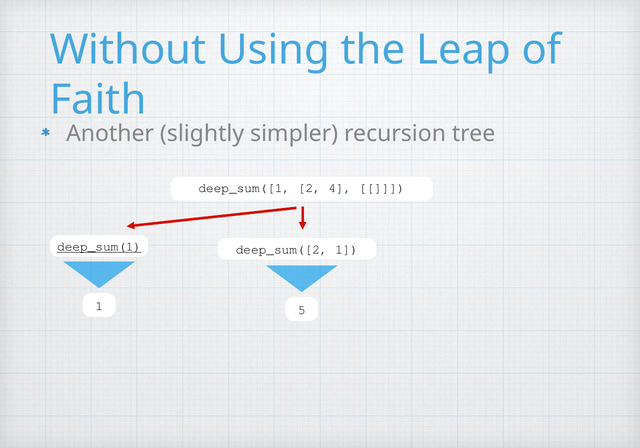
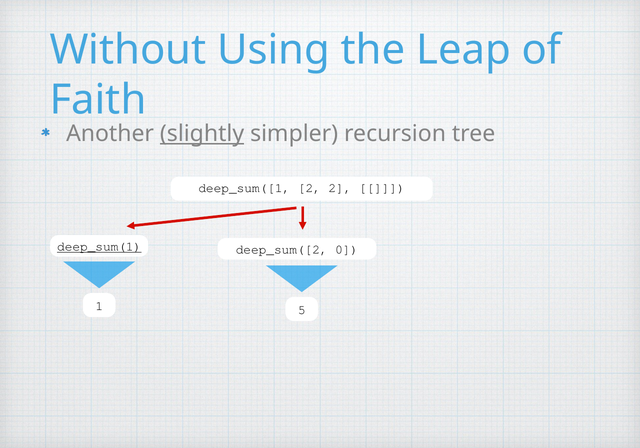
slightly underline: none -> present (202, 134)
2 4: 4 -> 2 (340, 188)
deep_sum([2 1: 1 -> 0 (347, 250)
